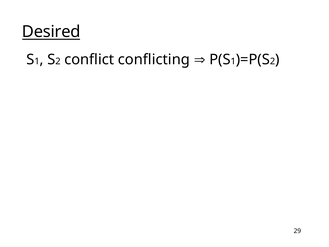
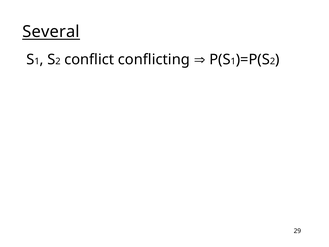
Desired: Desired -> Several (51, 32)
